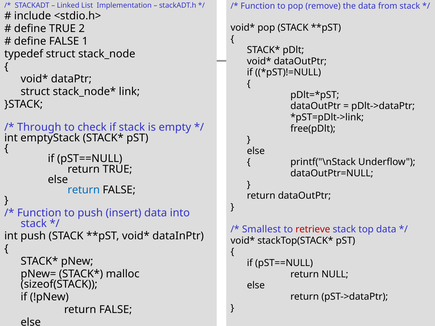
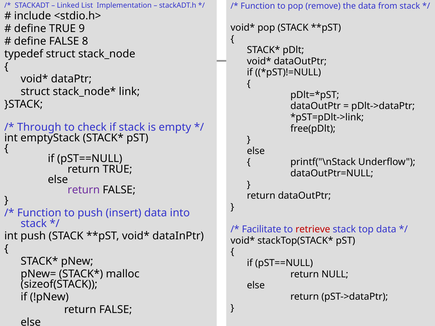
2: 2 -> 9 (82, 29)
1: 1 -> 8 (85, 41)
return colour: blue -> purple (84, 190)
Smallest: Smallest -> Facilitate (262, 230)
